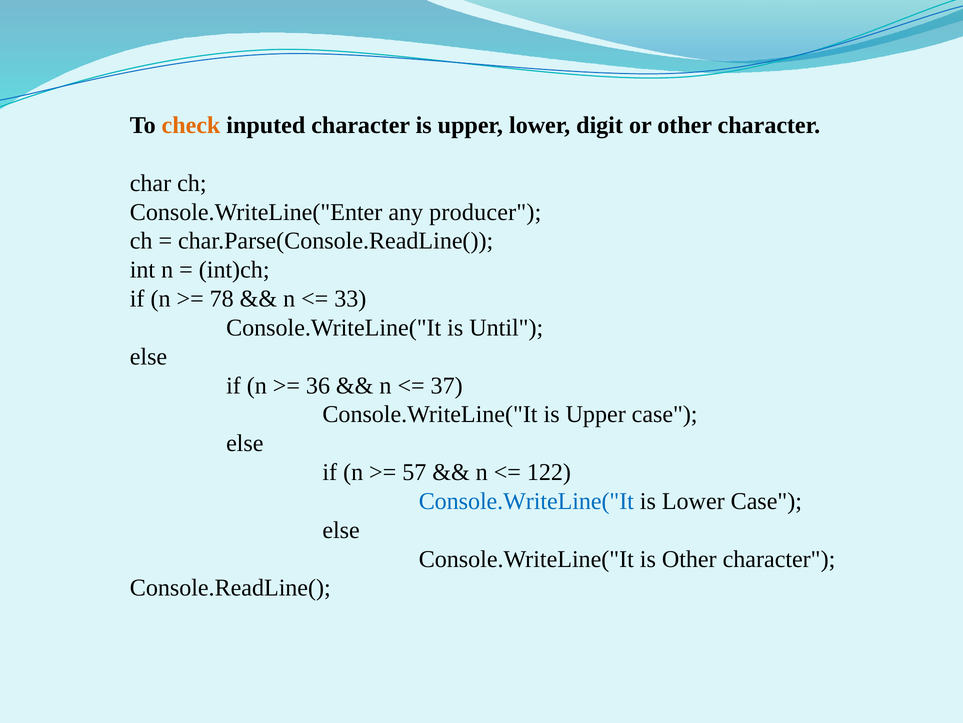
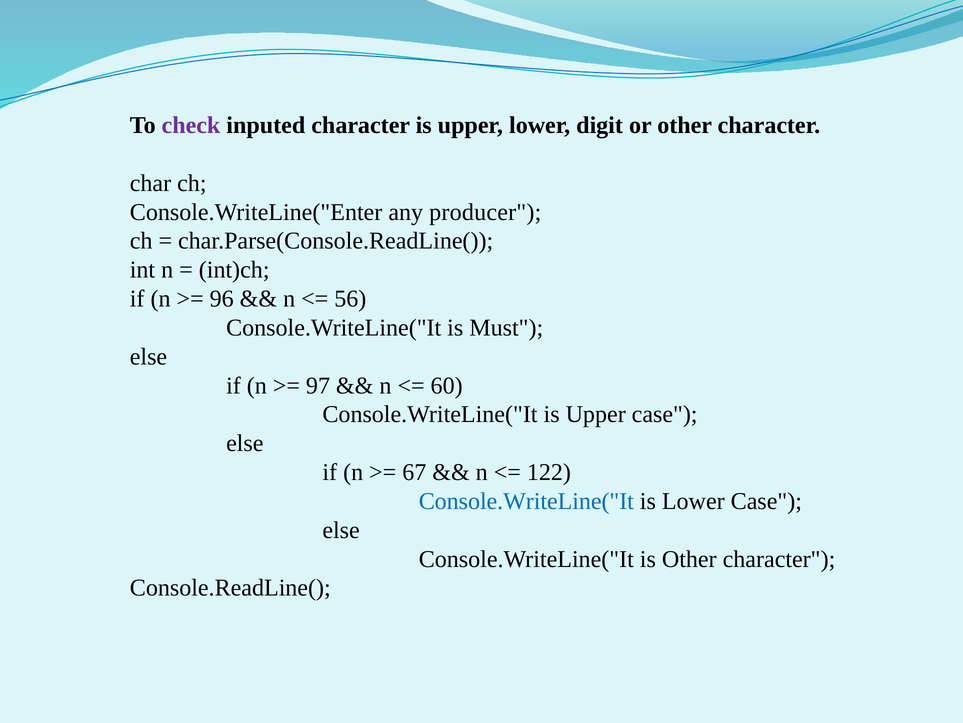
check colour: orange -> purple (191, 125)
78: 78 -> 96 (222, 299)
33: 33 -> 56 (350, 299)
Until: Until -> Must (506, 327)
36: 36 -> 97 (318, 385)
37: 37 -> 60 (447, 385)
57: 57 -> 67 (414, 472)
